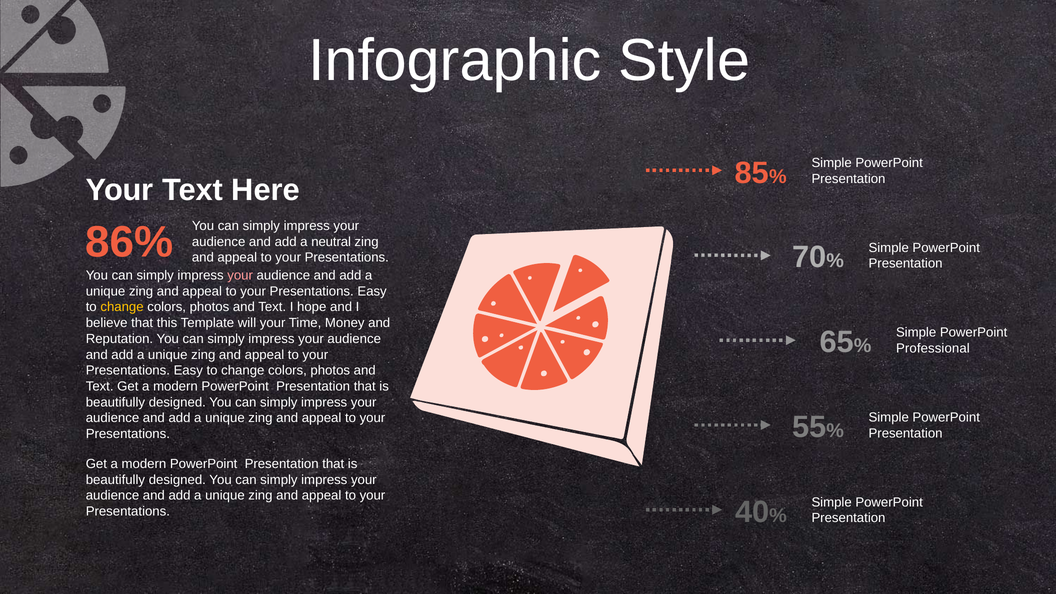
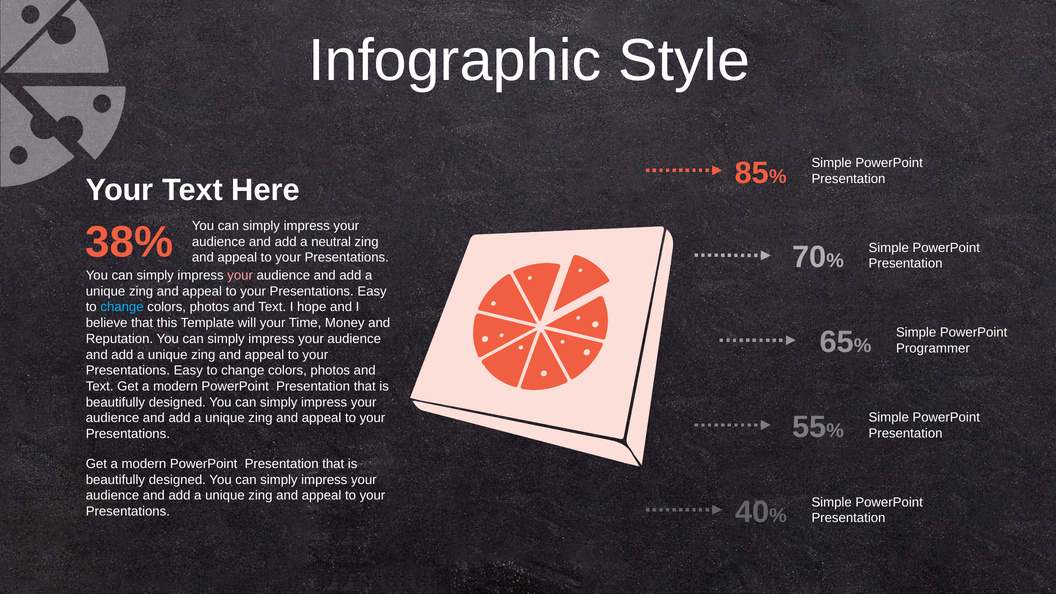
86%: 86% -> 38% (129, 242)
change colour: yellow -> light blue (122, 307)
Professional: Professional -> Programmer (933, 348)
